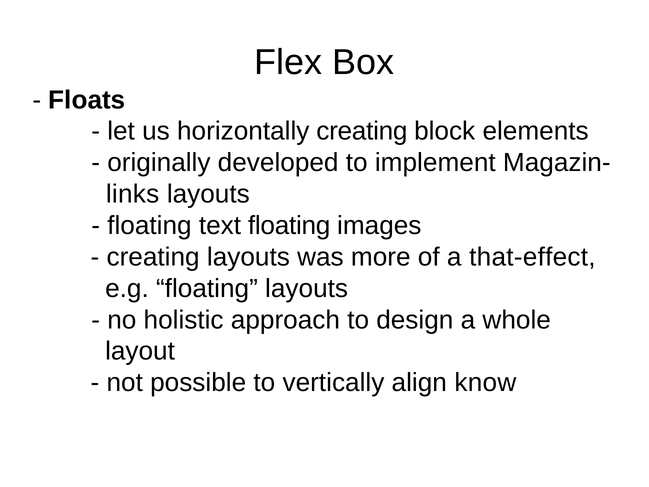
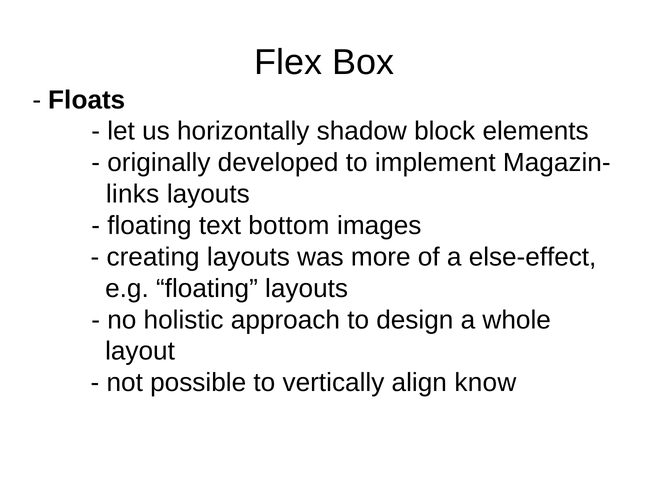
horizontally creating: creating -> shadow (362, 131)
text floating: floating -> bottom (289, 225)
that-effect: that-effect -> else-effect (533, 257)
